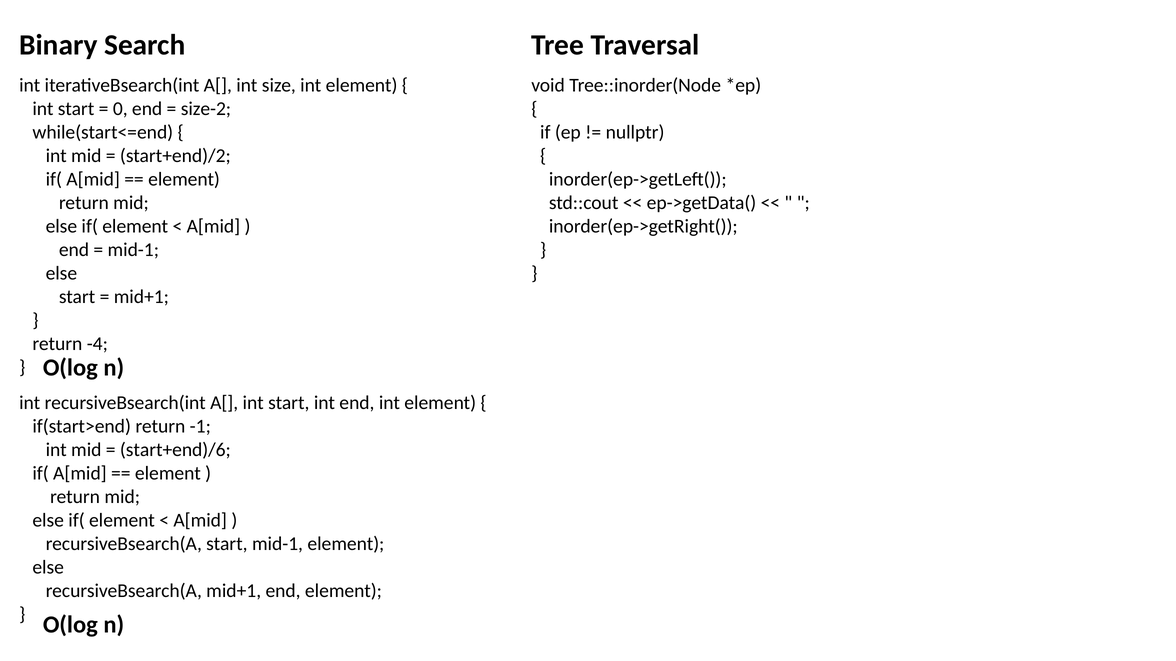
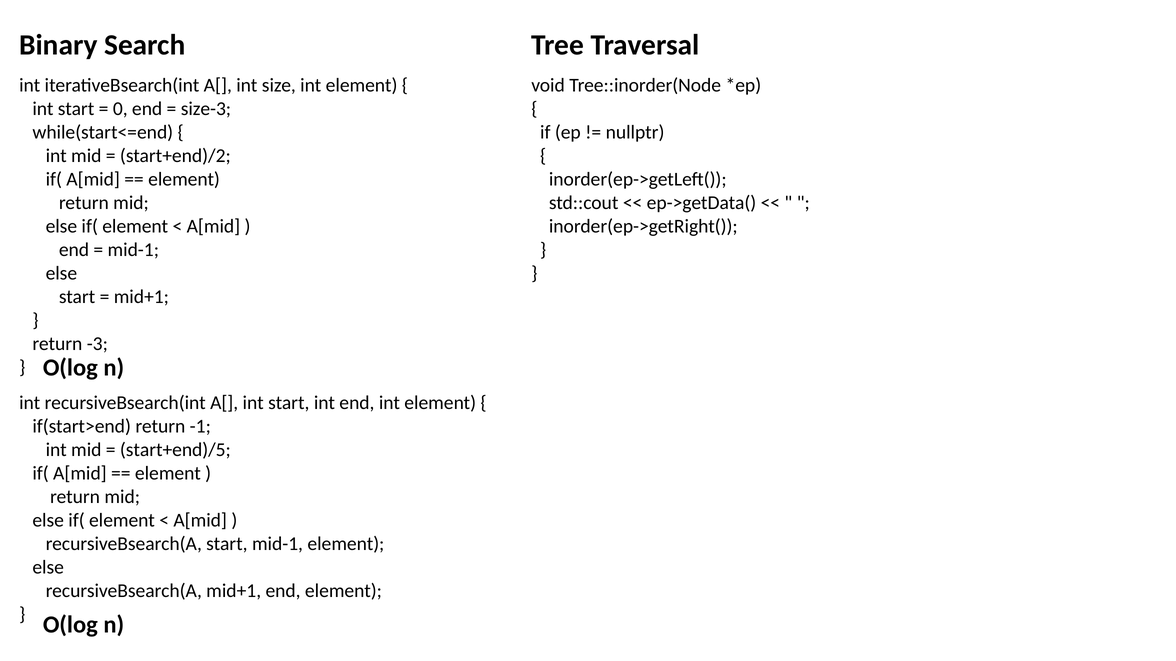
size-2: size-2 -> size-3 (206, 109)
-4: -4 -> -3 (97, 344)
start+end)/6: start+end)/6 -> start+end)/5 (175, 450)
